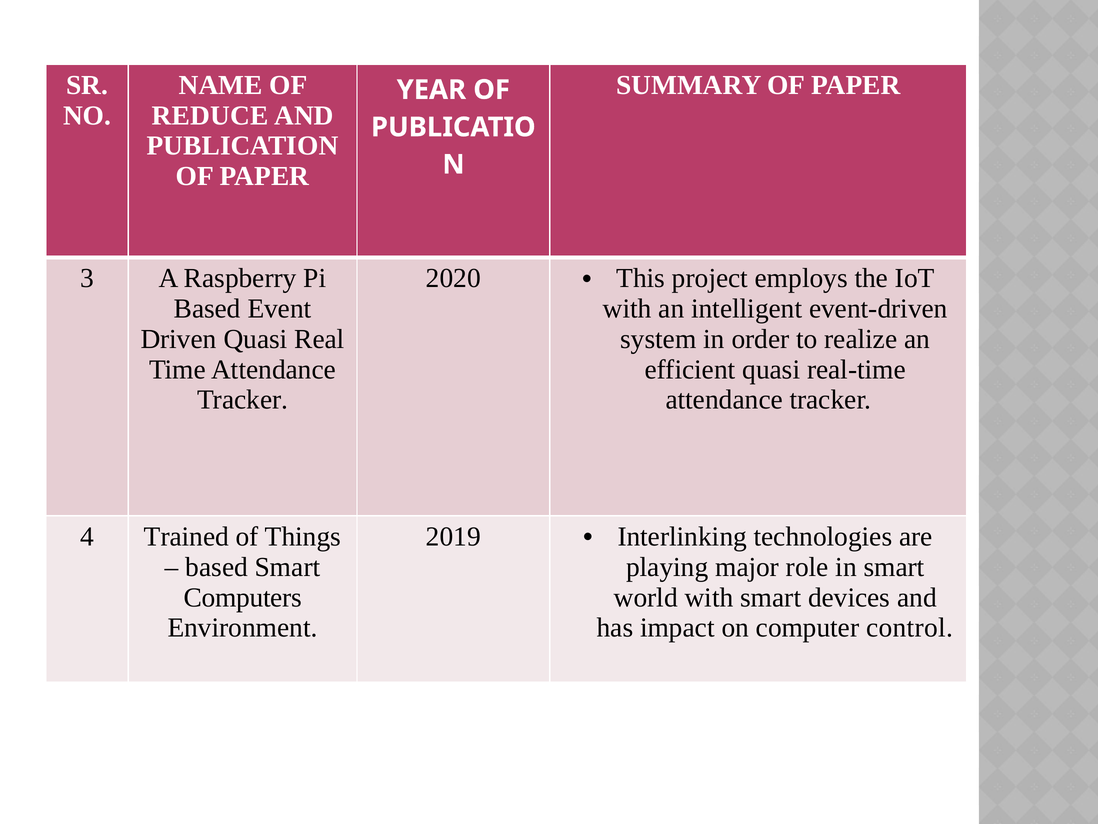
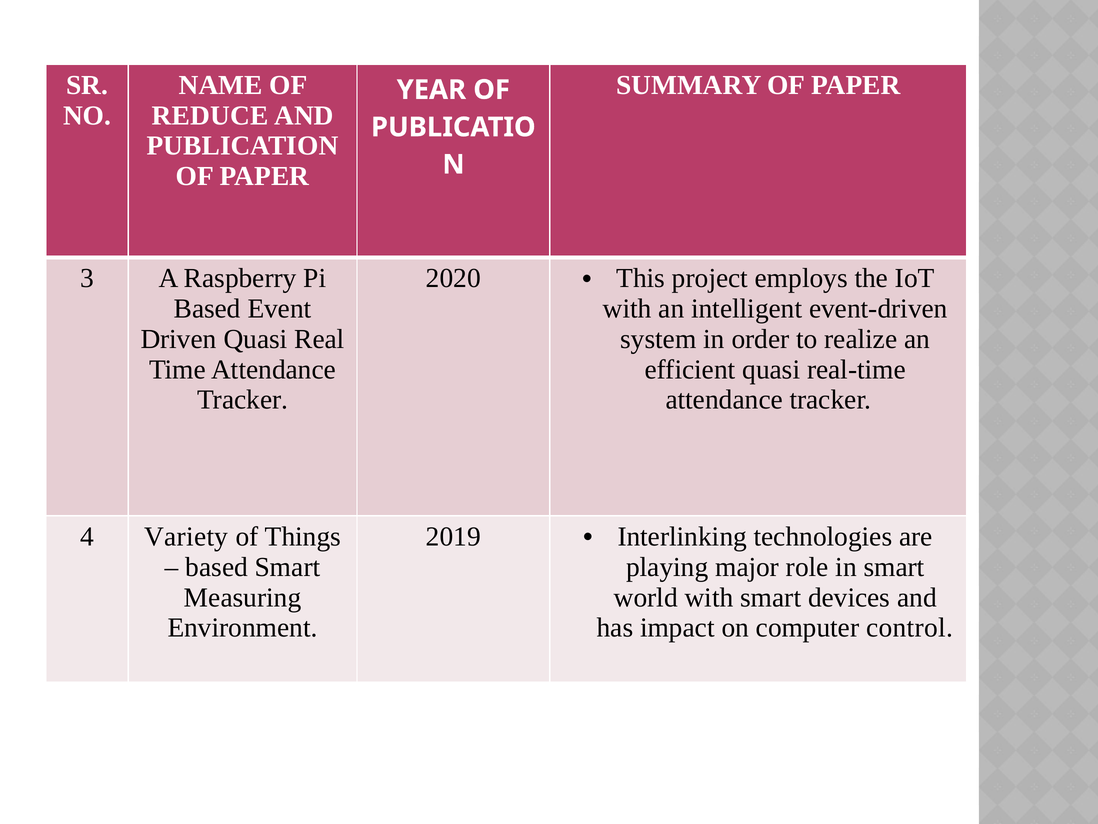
Trained: Trained -> Variety (186, 536)
Computers: Computers -> Measuring (243, 597)
